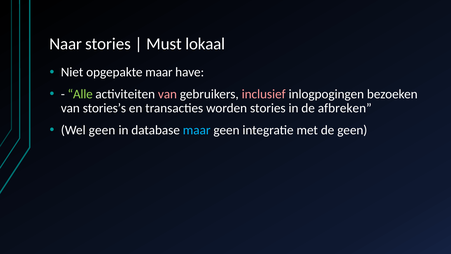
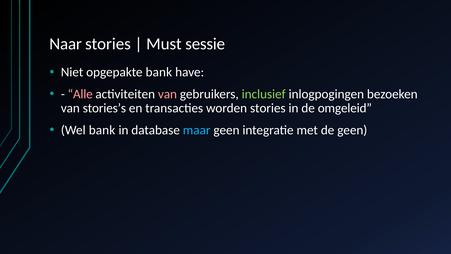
lokaal: lokaal -> sessie (205, 44)
opgepakte maar: maar -> bank (159, 72)
Alle colour: light green -> pink (80, 94)
inclusief colour: pink -> light green (264, 94)
afbreken: afbreken -> omgeleid (345, 108)
Wel geen: geen -> bank (102, 130)
